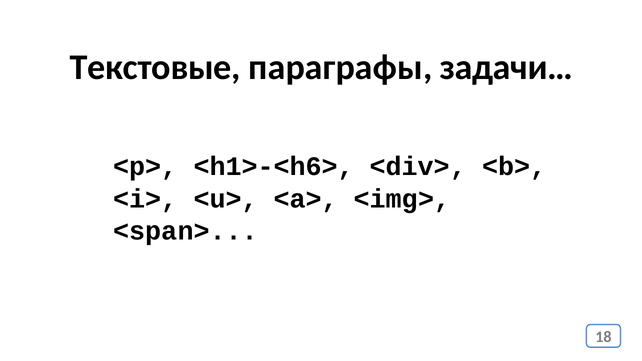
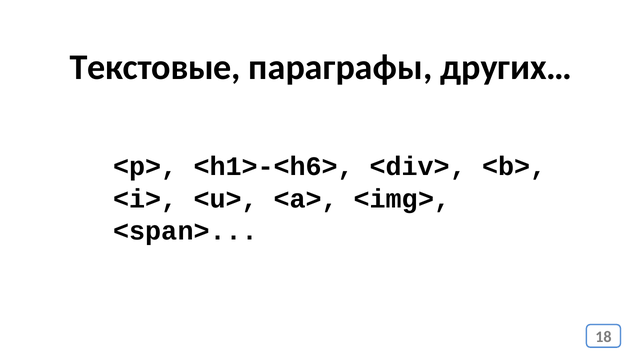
задачи…: задачи… -> других… (506, 67)
